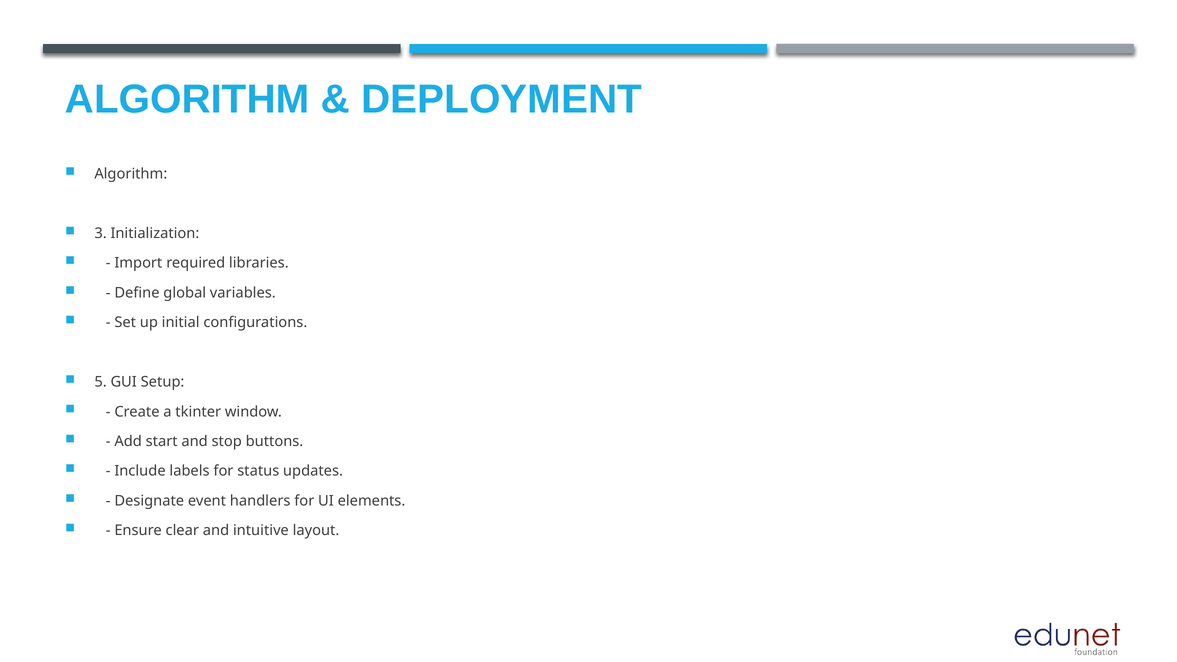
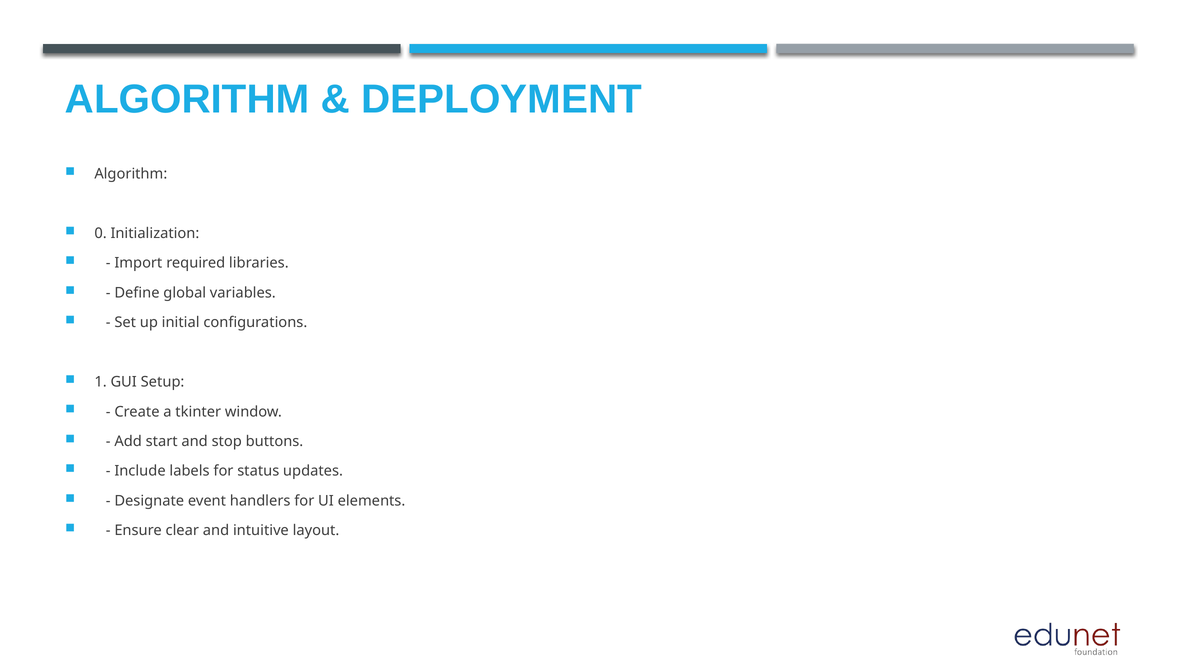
3: 3 -> 0 (101, 233)
5: 5 -> 1 (101, 382)
